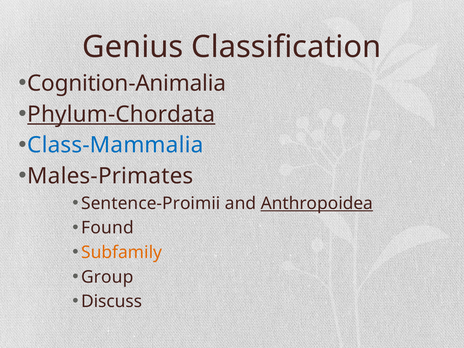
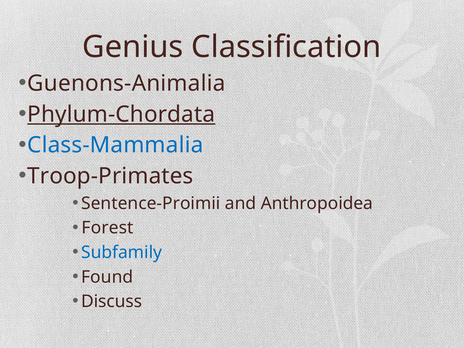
Cognition-Animalia: Cognition-Animalia -> Guenons-Animalia (126, 83)
Males-Primates: Males-Primates -> Troop-Primates (110, 176)
Anthropoidea underline: present -> none (317, 203)
Found: Found -> Forest (108, 228)
Subfamily colour: orange -> blue (122, 252)
Group: Group -> Found (107, 277)
